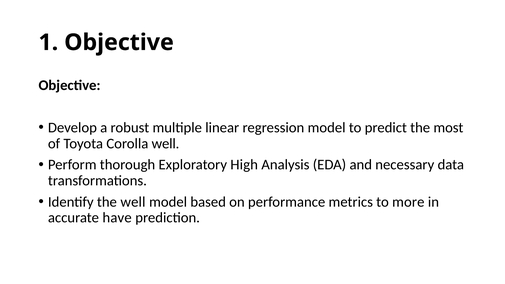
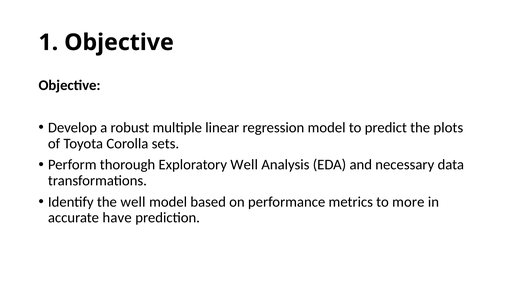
most: most -> plots (448, 128)
Corolla well: well -> sets (165, 144)
Exploratory High: High -> Well (244, 165)
